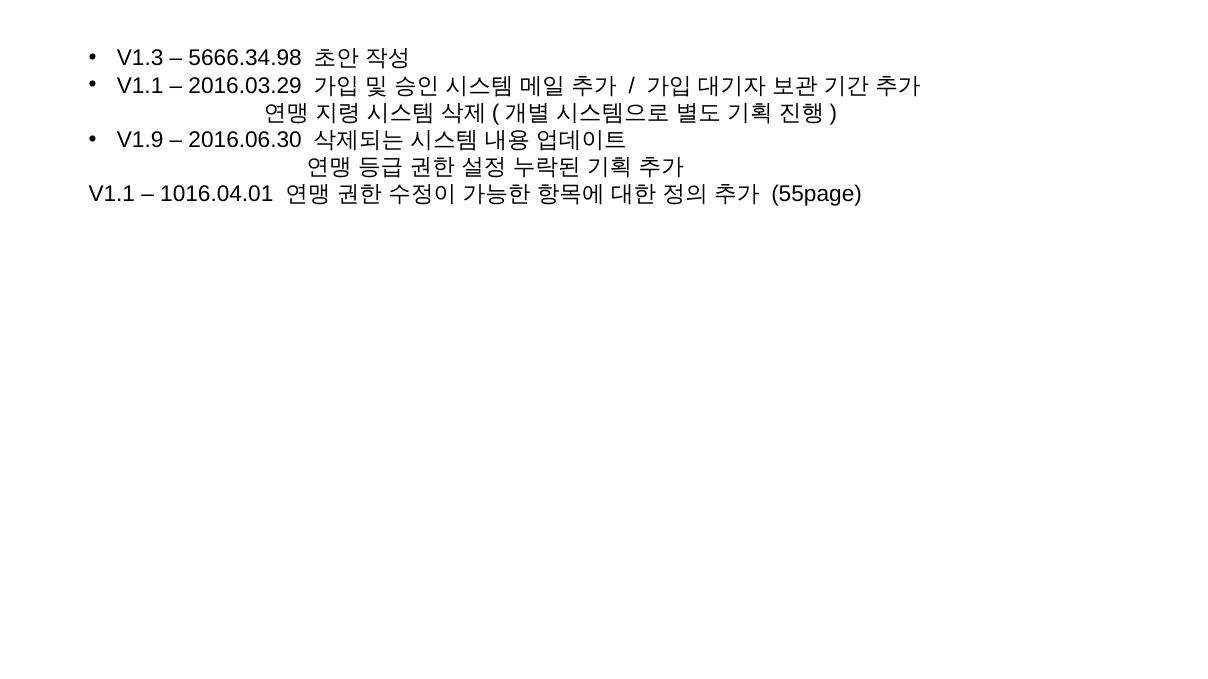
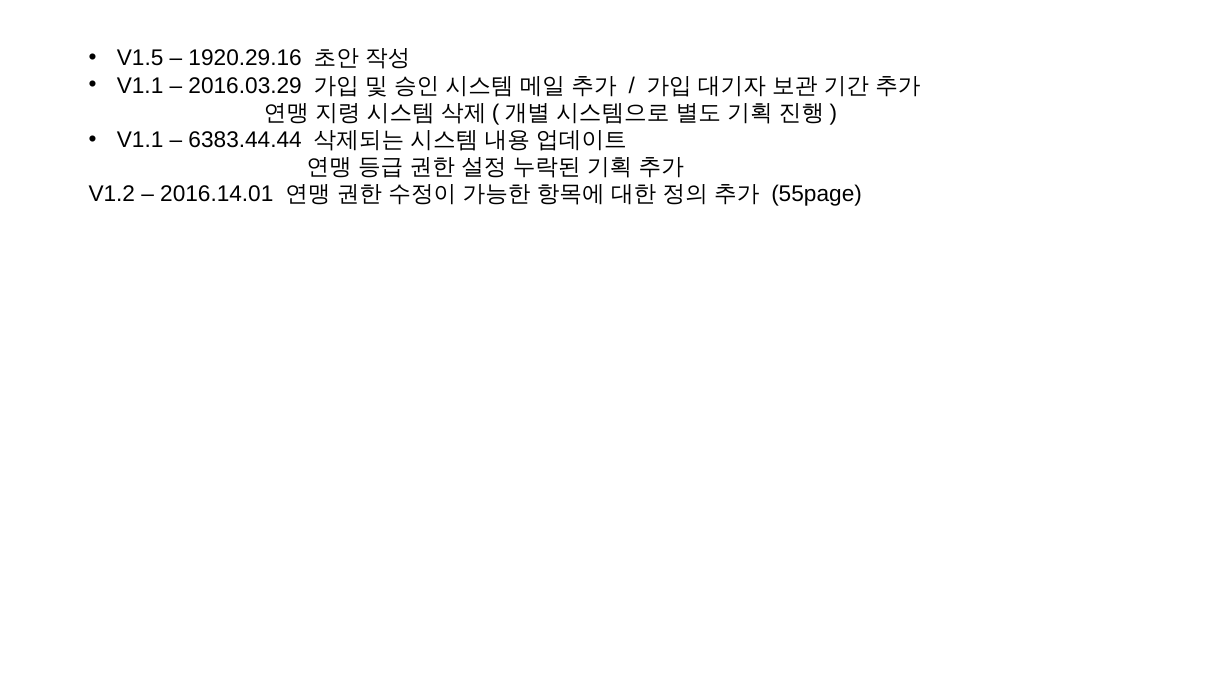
V1.3: V1.3 -> V1.5 (140, 59)
5666.34.98: 5666.34.98 -> 1920.29.16 (245, 59)
V1.9: V1.9 -> V1.1 (140, 140)
2016.06.30: 2016.06.30 -> 6383.44.44 (245, 140)
V1.1: V1.1 -> V1.2 (112, 194)
1016.04.01: 1016.04.01 -> 2016.14.01 (217, 194)
